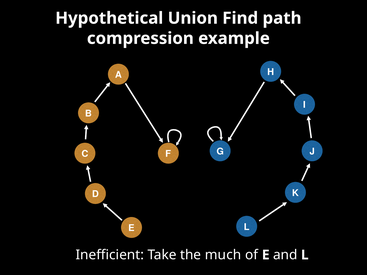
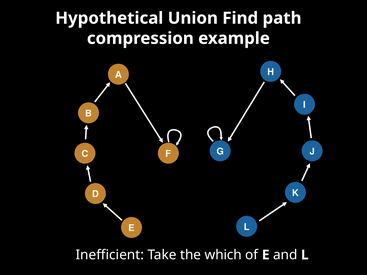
much: much -> which (223, 255)
